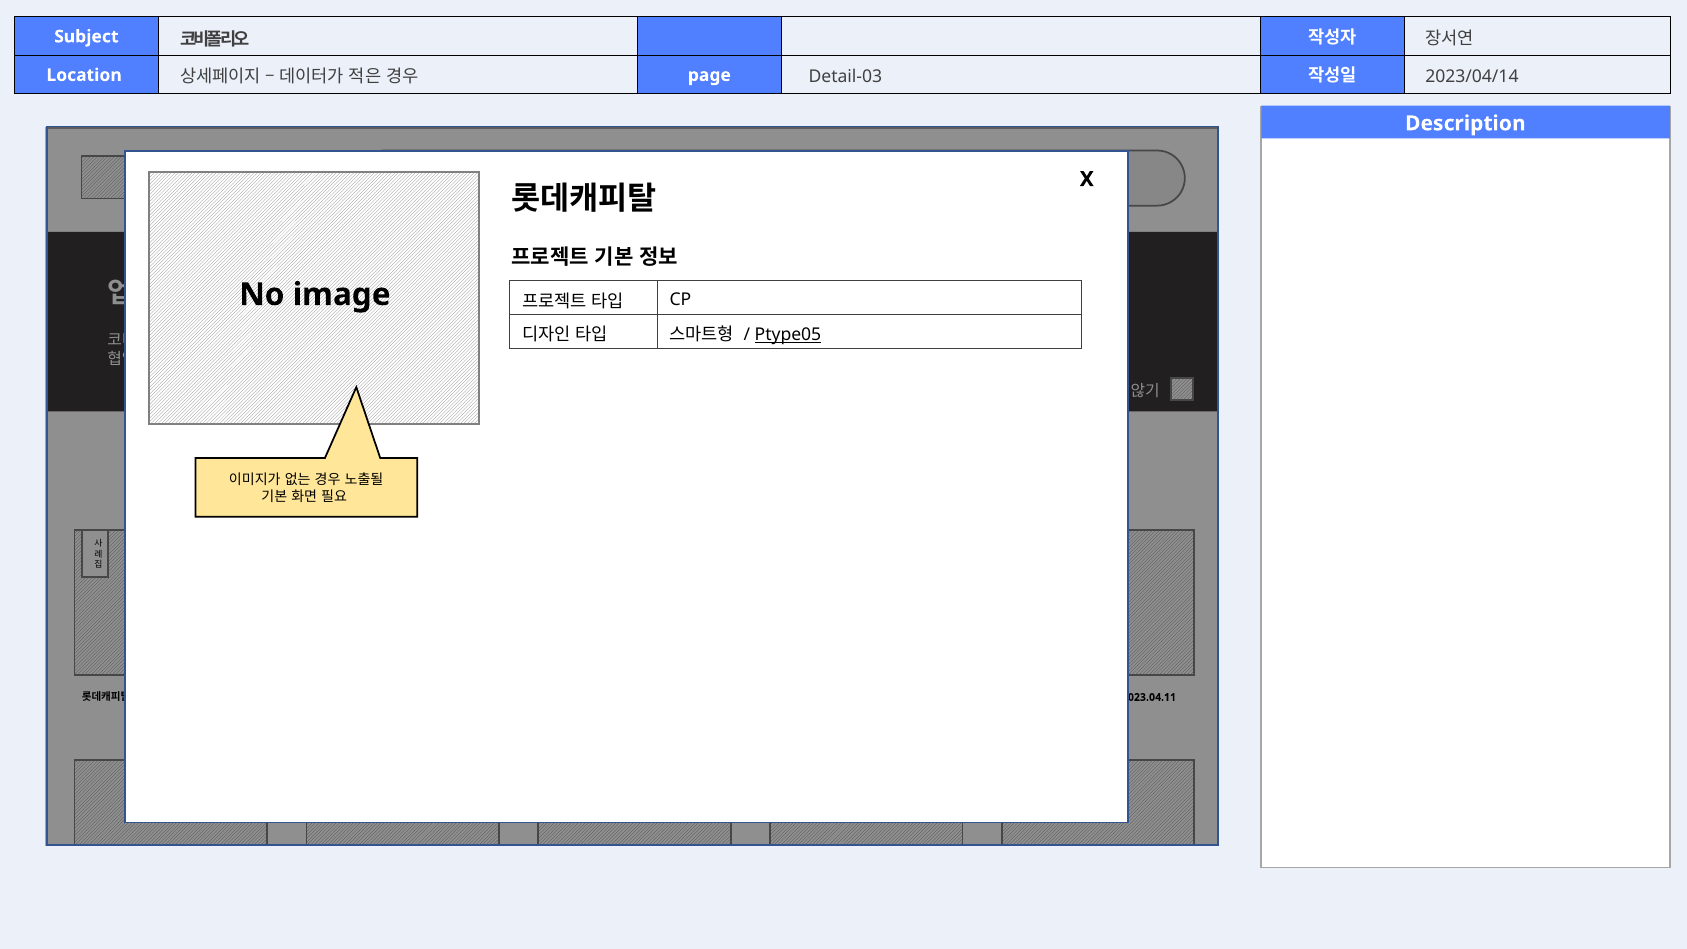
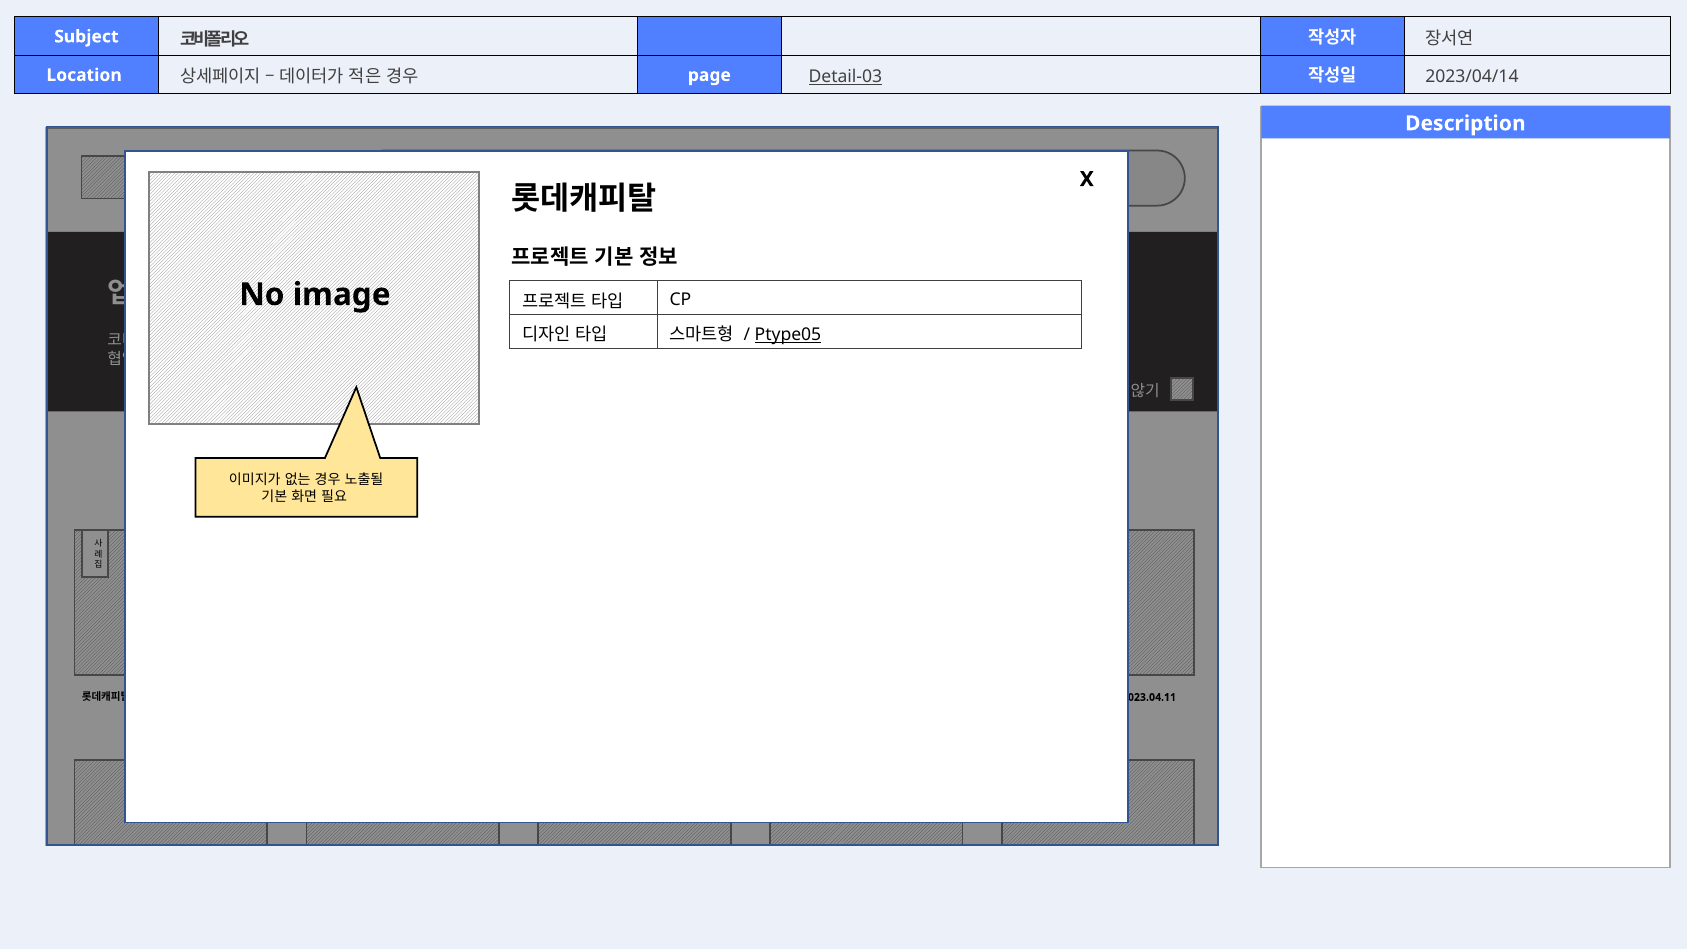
Detail-03 underline: none -> present (845, 77)
